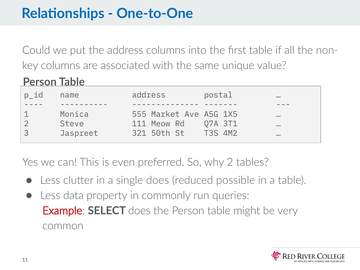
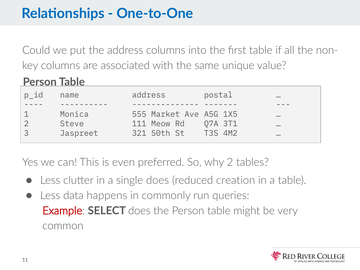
possible: possible -> creation (236, 180)
property: property -> happens (107, 196)
